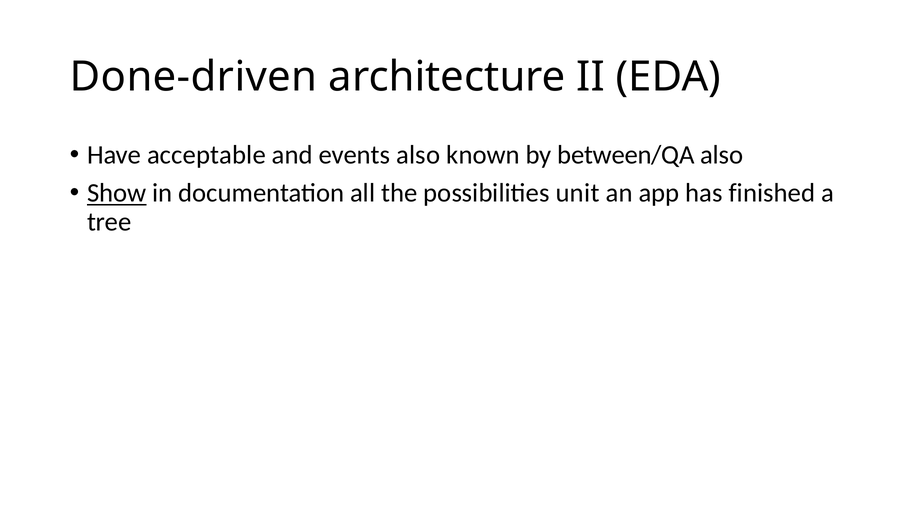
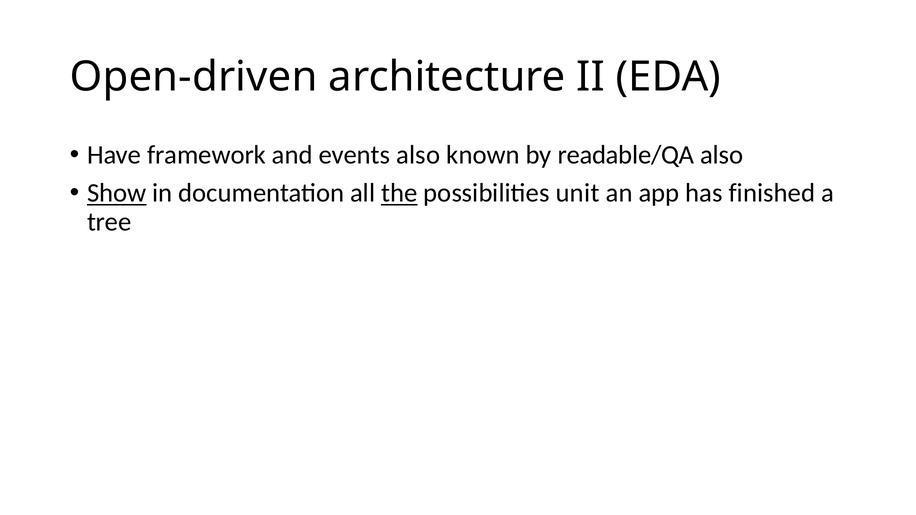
Done-driven: Done-driven -> Open-driven (194, 77)
acceptable: acceptable -> framework (207, 155)
between/QA: between/QA -> readable/QA (626, 155)
the underline: none -> present (399, 193)
